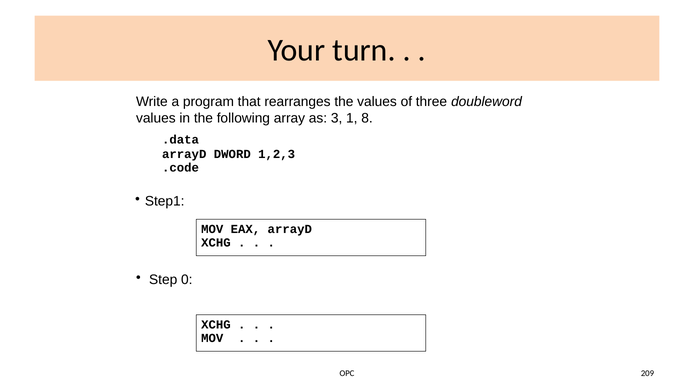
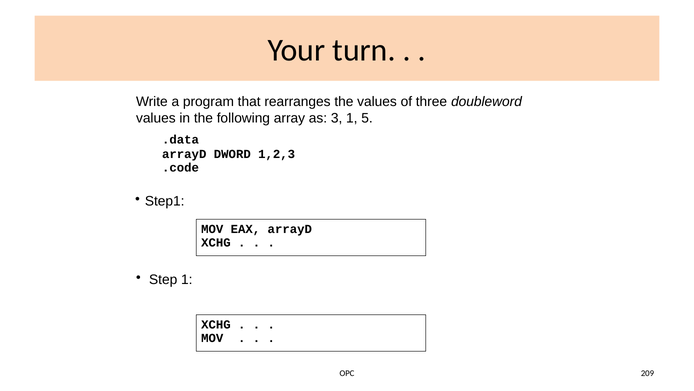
8: 8 -> 5 (367, 118)
Step 0: 0 -> 1 (187, 279)
